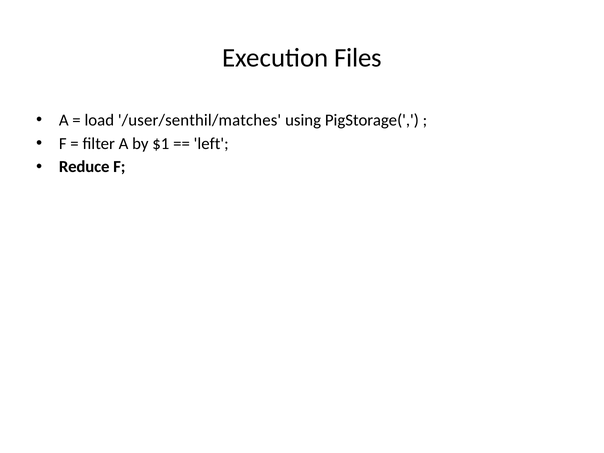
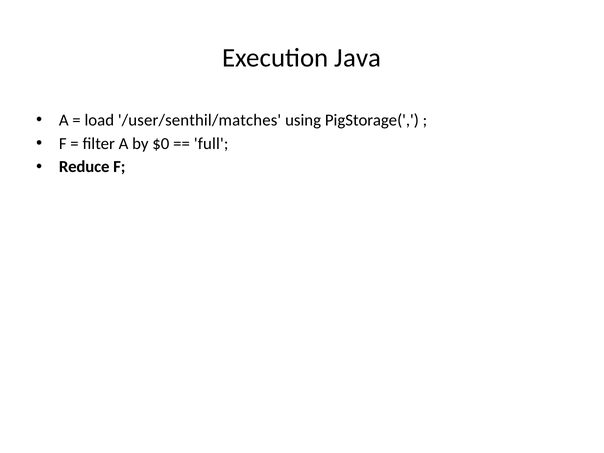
Files: Files -> Java (358, 58)
$1: $1 -> $0 (161, 143)
left: left -> full (211, 143)
